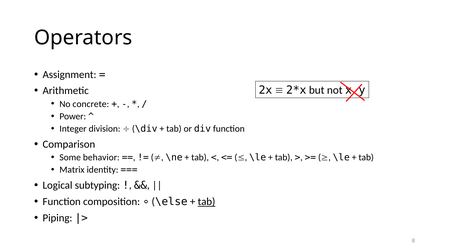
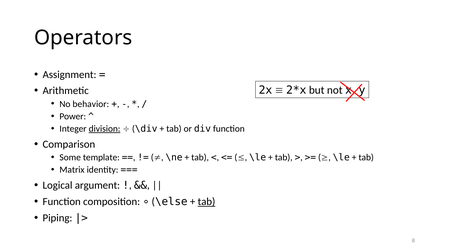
concrete: concrete -> behavior (91, 104)
division underline: none -> present (105, 129)
behavior: behavior -> template (101, 158)
subtyping: subtyping -> argument (97, 186)
